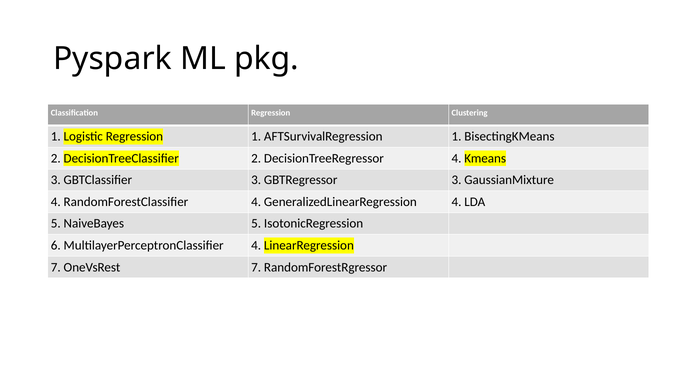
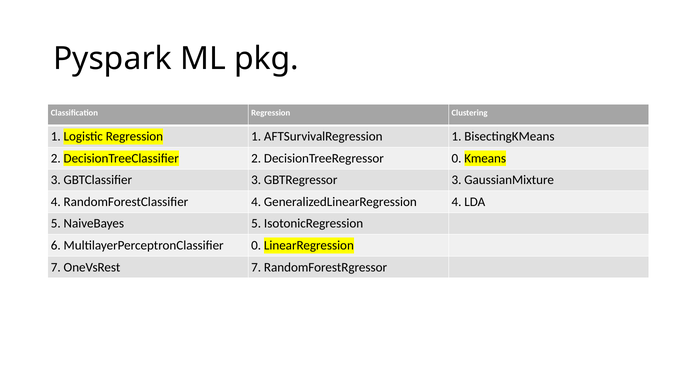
DecisionTreeRegressor 4: 4 -> 0 (457, 158)
MultilayerPerceptronClassifier 4: 4 -> 0 (256, 245)
